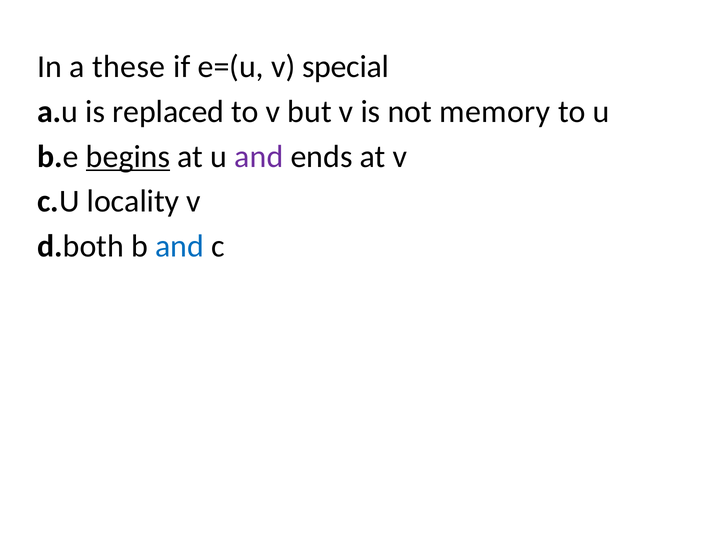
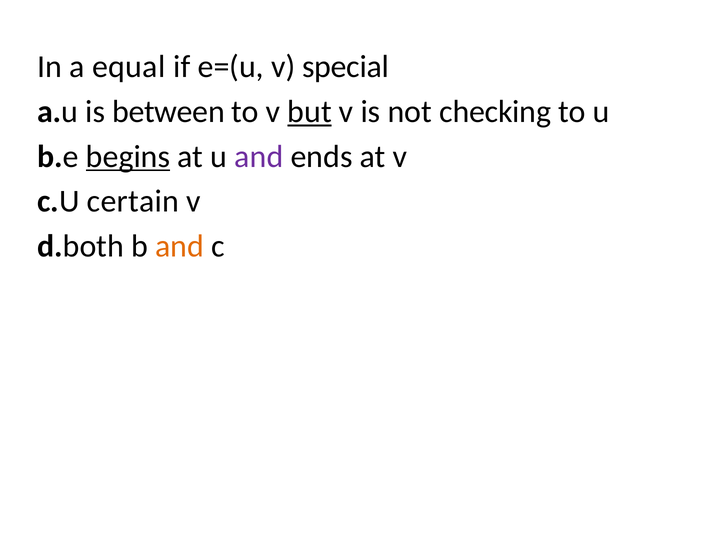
these: these -> equal (129, 67)
replaced: replaced -> between (168, 112)
but underline: none -> present (310, 112)
memory: memory -> checking (495, 112)
locality: locality -> certain (133, 201)
and colour: blue -> orange (180, 246)
